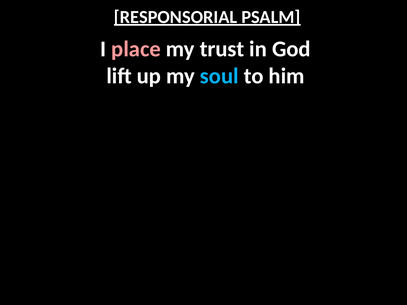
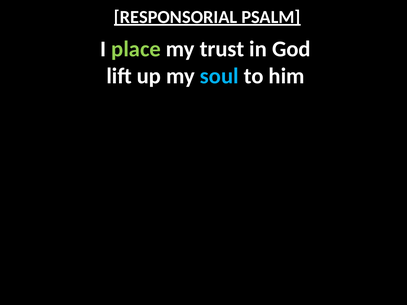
place colour: pink -> light green (136, 49)
